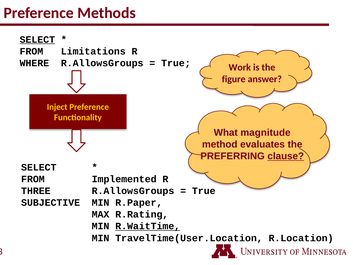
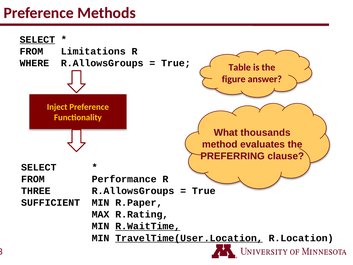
Work: Work -> Table (240, 67)
magnitude: magnitude -> thousands (266, 133)
clause underline: present -> none (286, 156)
Implemented: Implemented -> Performance (124, 179)
SUBJECTIVE: SUBJECTIVE -> SUFFICIENT (51, 202)
TravelTime(User.Location underline: none -> present (189, 238)
